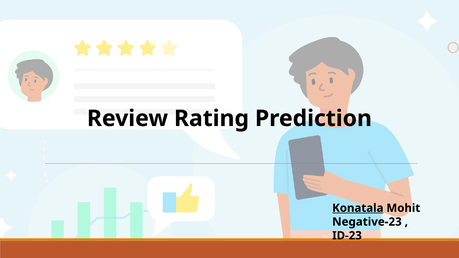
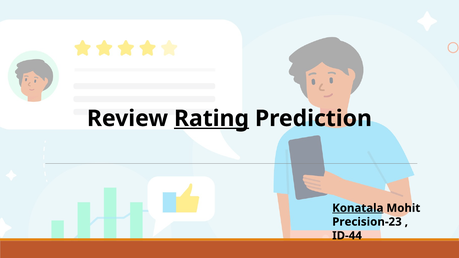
Rating underline: none -> present (211, 119)
Negative-23: Negative-23 -> Precision-23 (367, 222)
ID-23: ID-23 -> ID-44 (347, 236)
